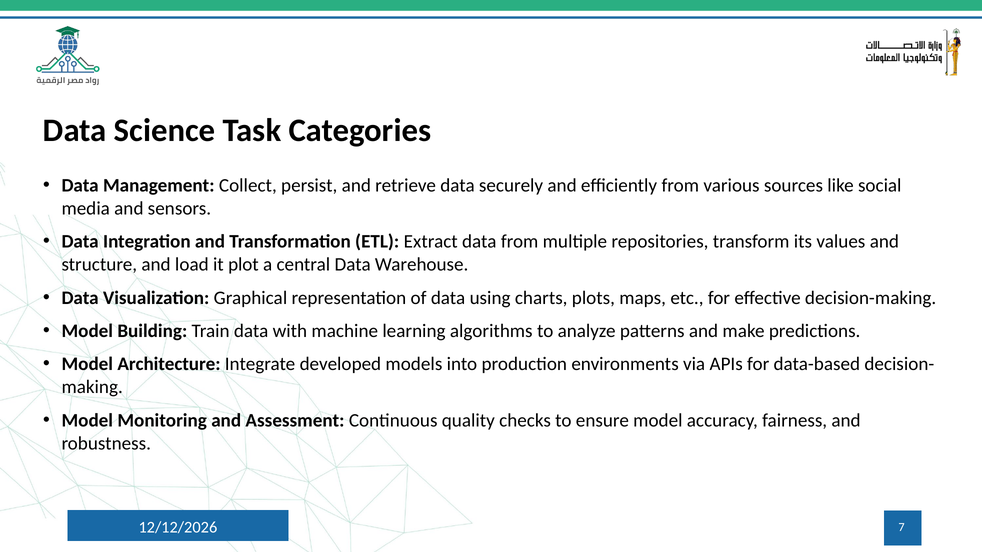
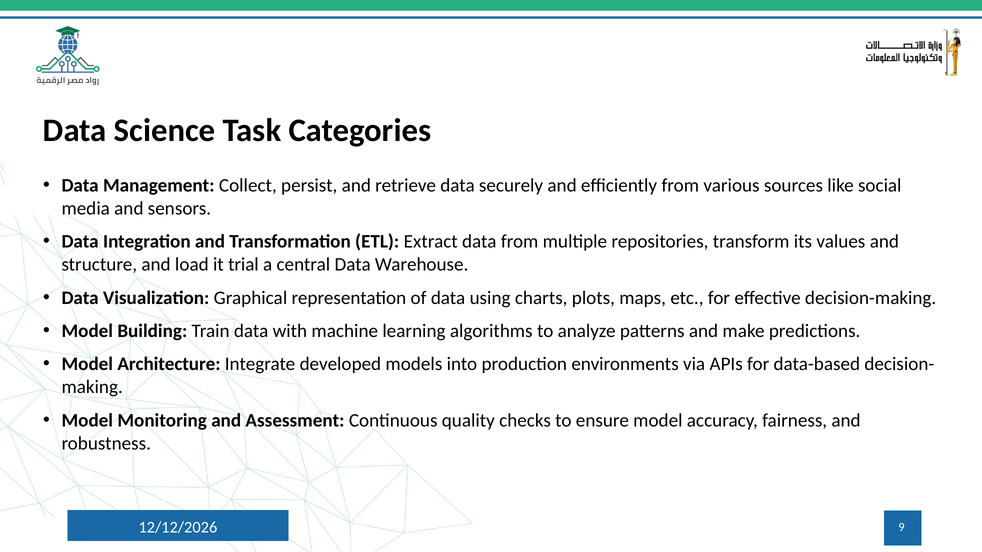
plot: plot -> trial (243, 265)
7: 7 -> 9 (902, 527)
